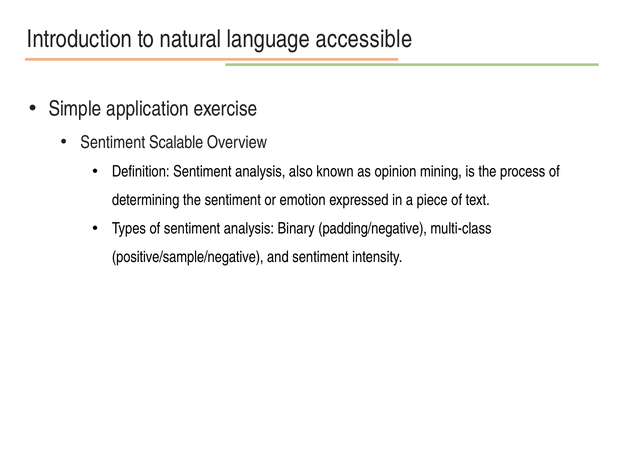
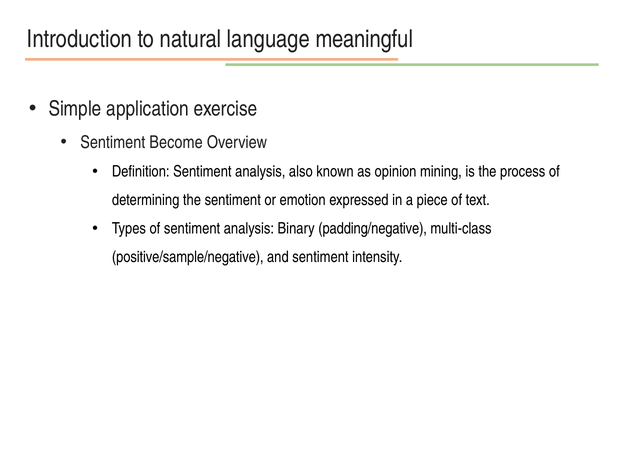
accessible: accessible -> meaningful (364, 39)
Scalable: Scalable -> Become (176, 142)
